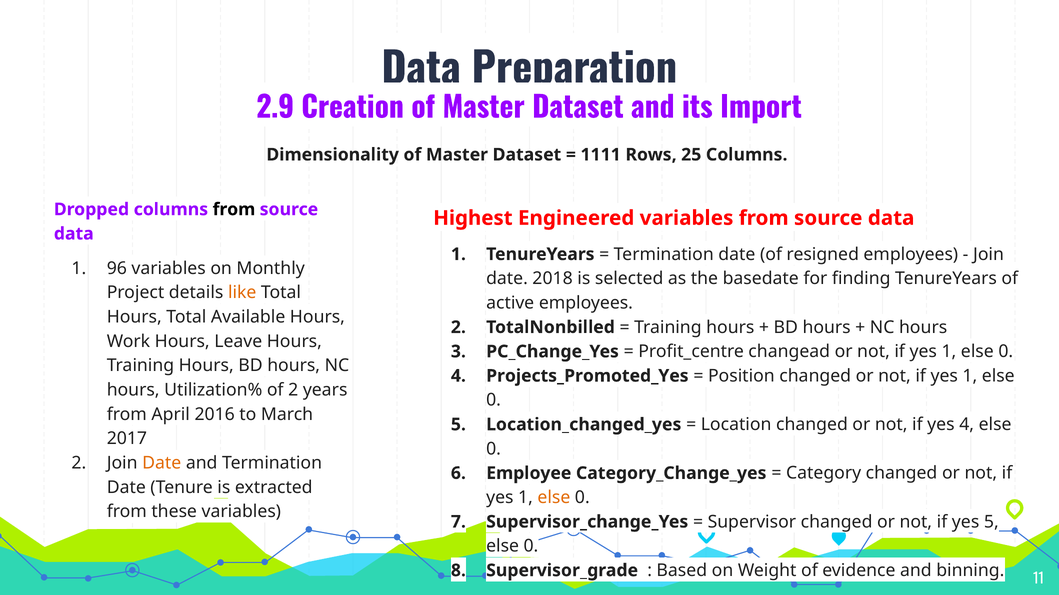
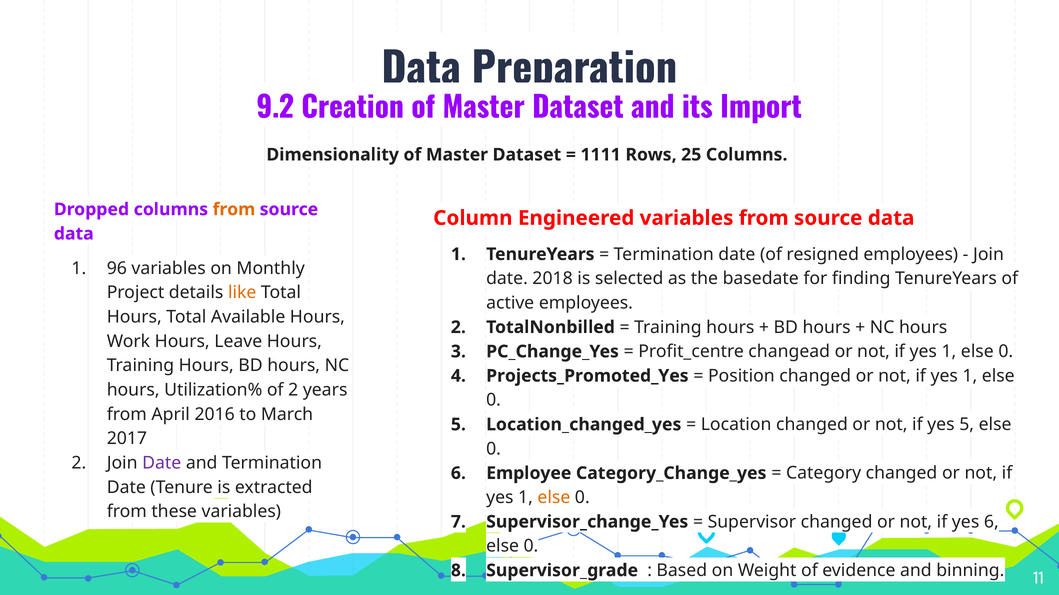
2.9: 2.9 -> 9.2 (275, 108)
from colour: black -> orange (234, 210)
Highest: Highest -> Column (473, 218)
yes 4: 4 -> 5 (967, 425)
Date colour: orange -> purple (162, 463)
yes 5: 5 -> 6 (991, 522)
